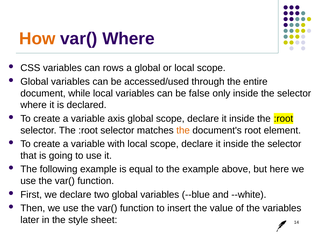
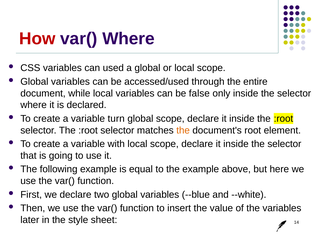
How colour: orange -> red (37, 39)
rows: rows -> used (113, 68)
axis: axis -> turn (116, 118)
